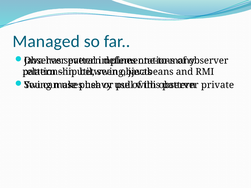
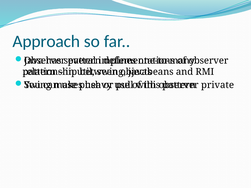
Managed: Managed -> Approach (46, 41)
